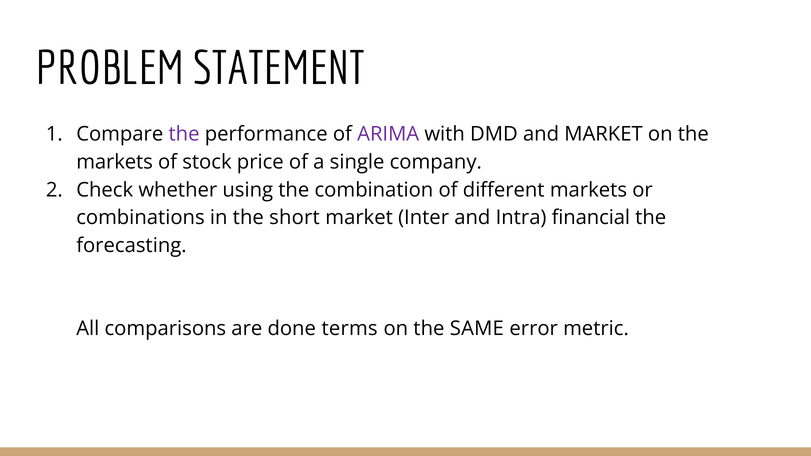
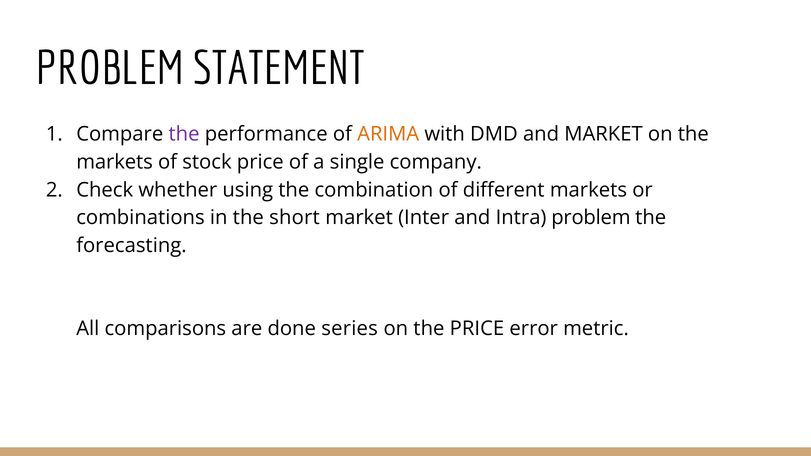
ARIMA colour: purple -> orange (388, 134)
Intra financial: financial -> problem (591, 218)
terms: terms -> series (350, 329)
the SAME: SAME -> PRICE (477, 329)
